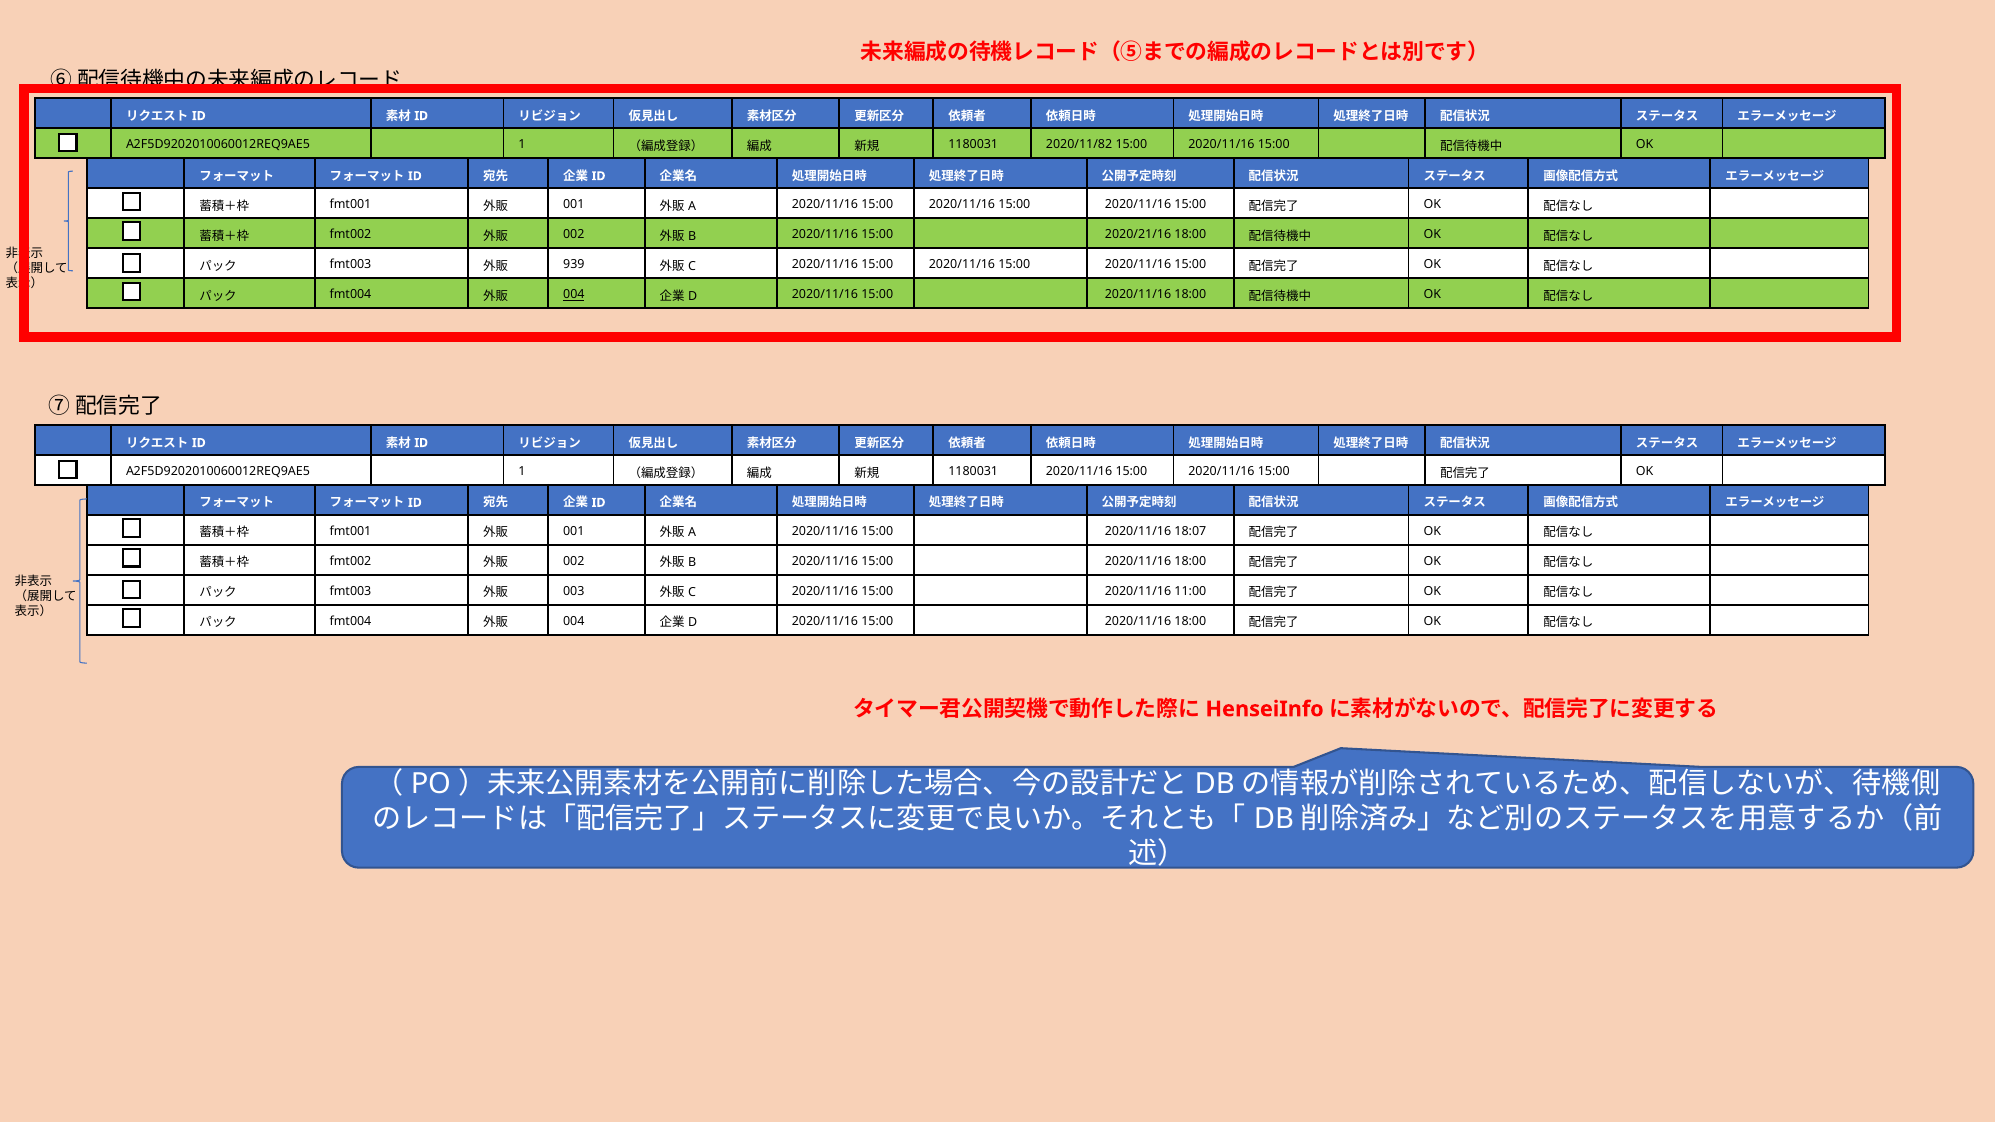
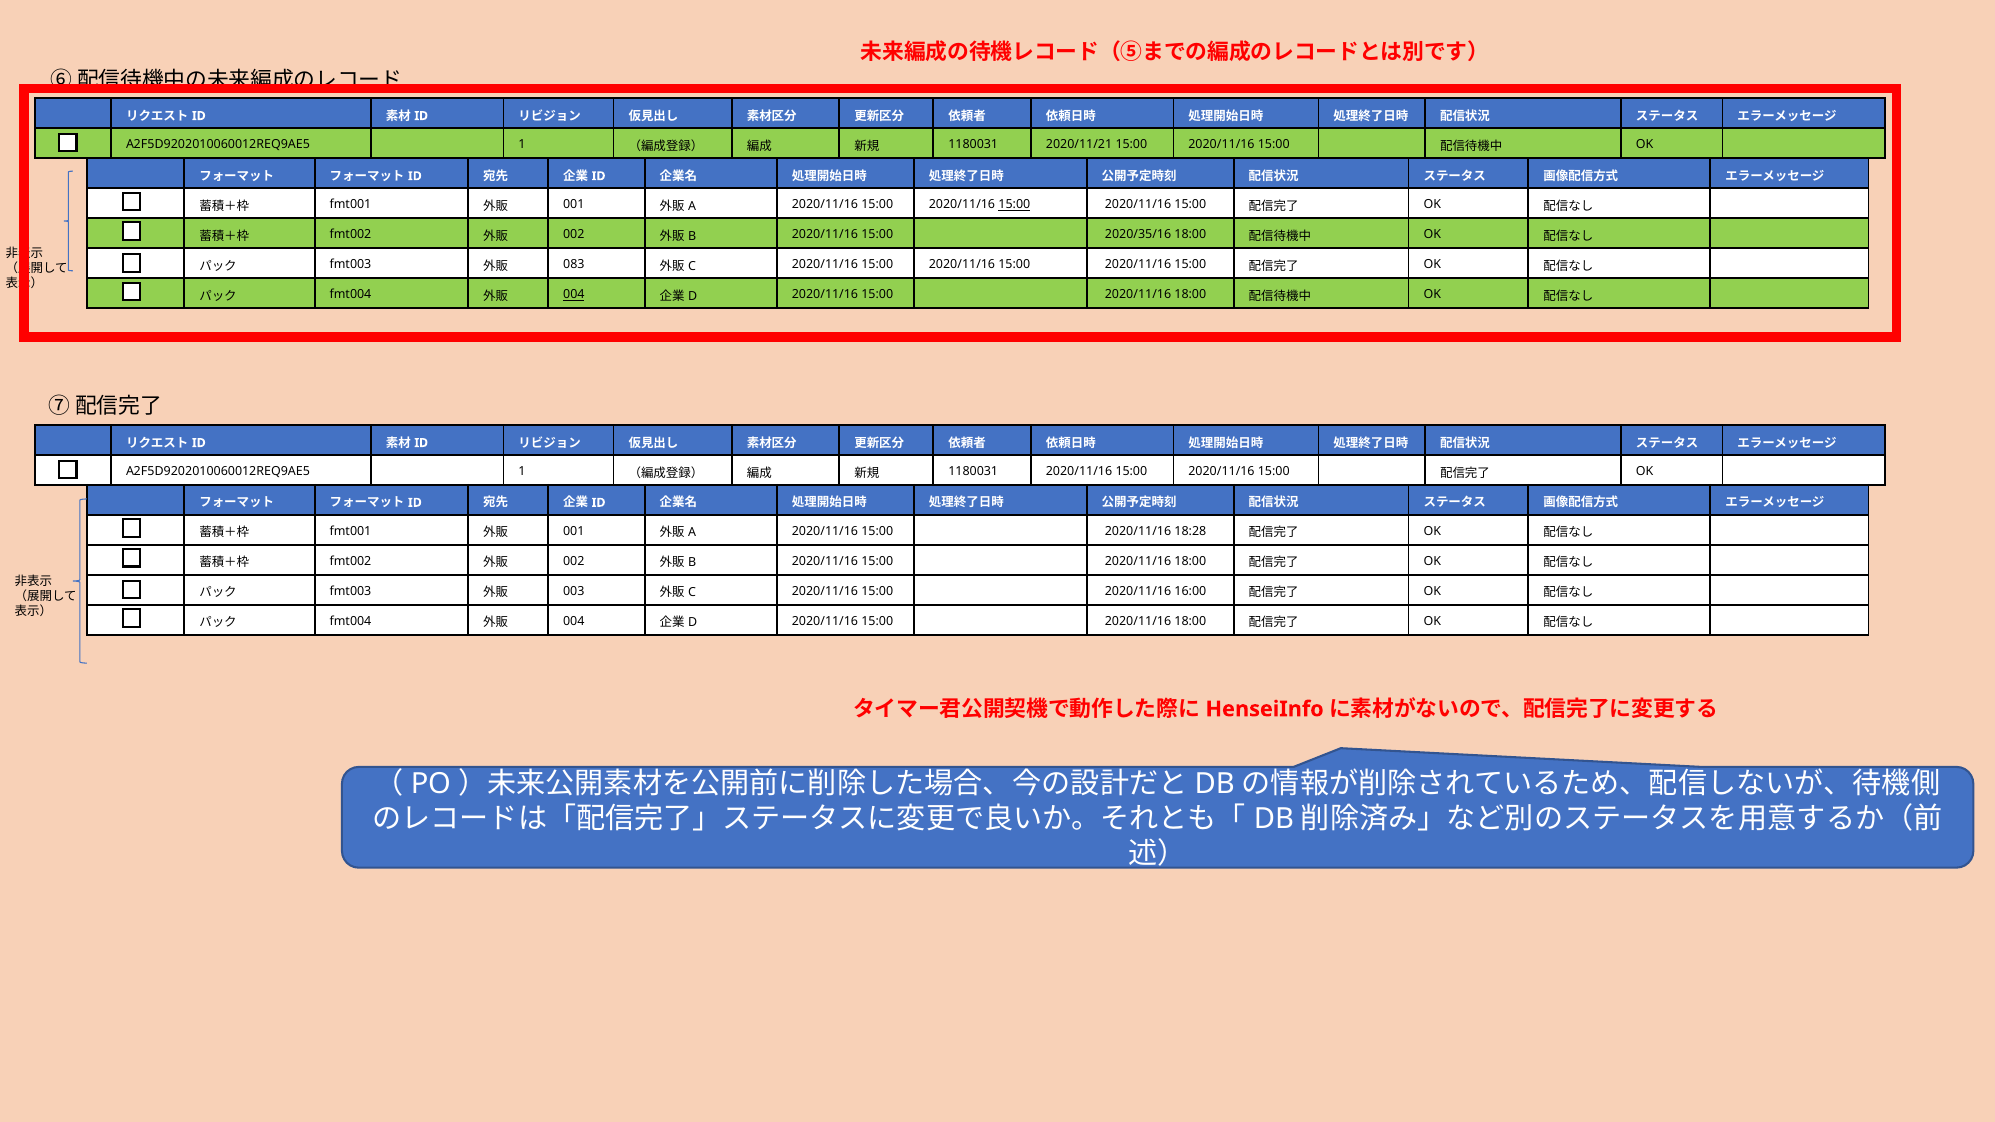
2020/11/82: 2020/11/82 -> 2020/11/21 (1079, 145)
15:00 underline: none -> present (1014, 205)
2020/21/16: 2020/21/16 -> 2020/35/16 (1138, 235)
939: 939 -> 083 (574, 265)
18:07: 18:07 -> 18:28 (1190, 531)
11:00: 11:00 -> 16:00 (1190, 591)
